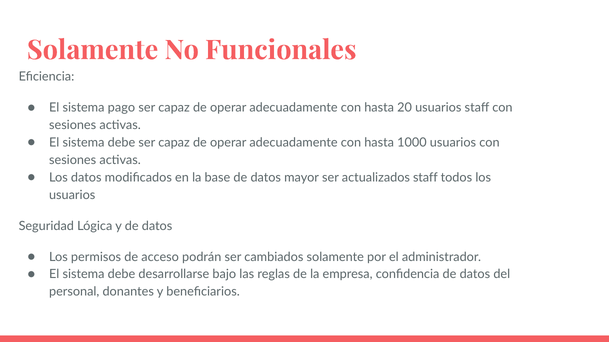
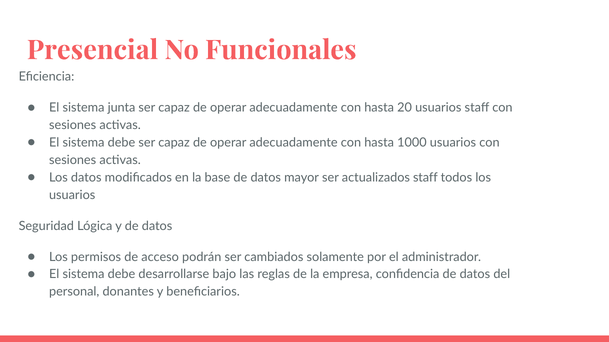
Solamente: Solamente -> Presencial (93, 50)
pago: pago -> junta (122, 108)
